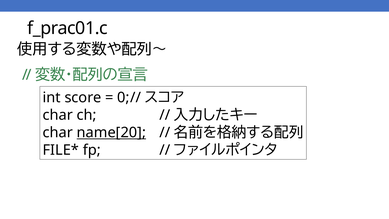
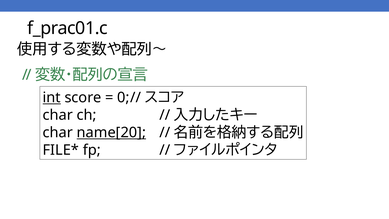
int underline: none -> present (52, 97)
